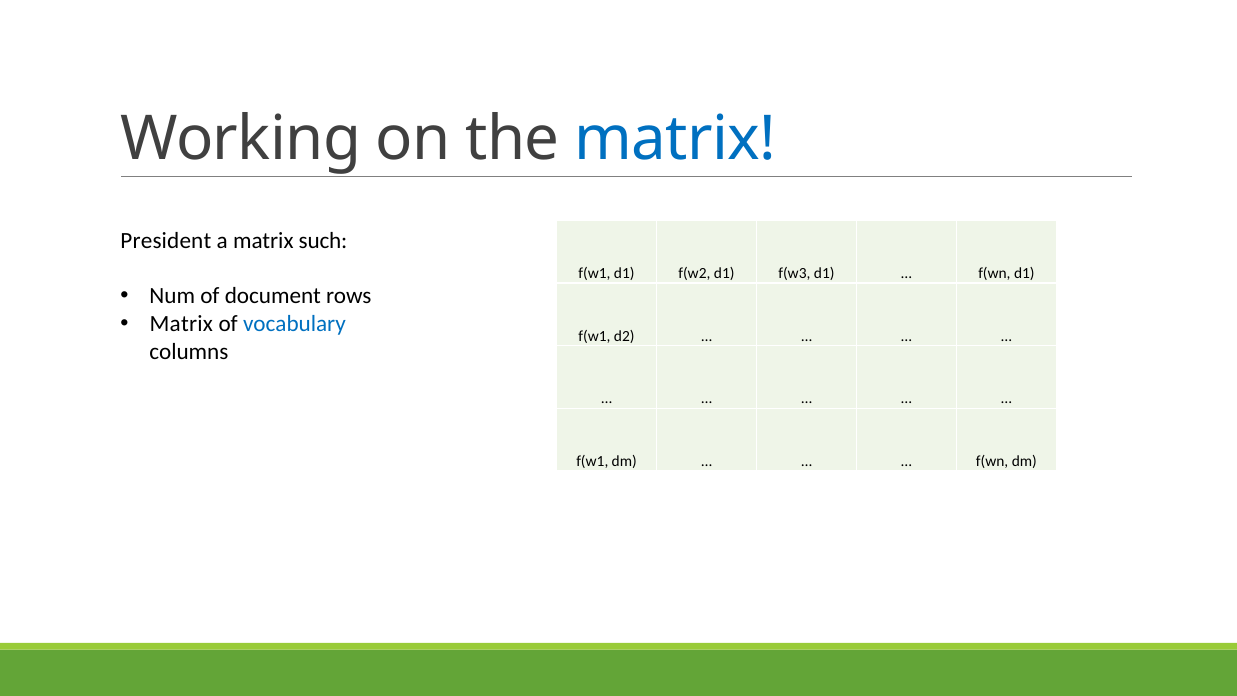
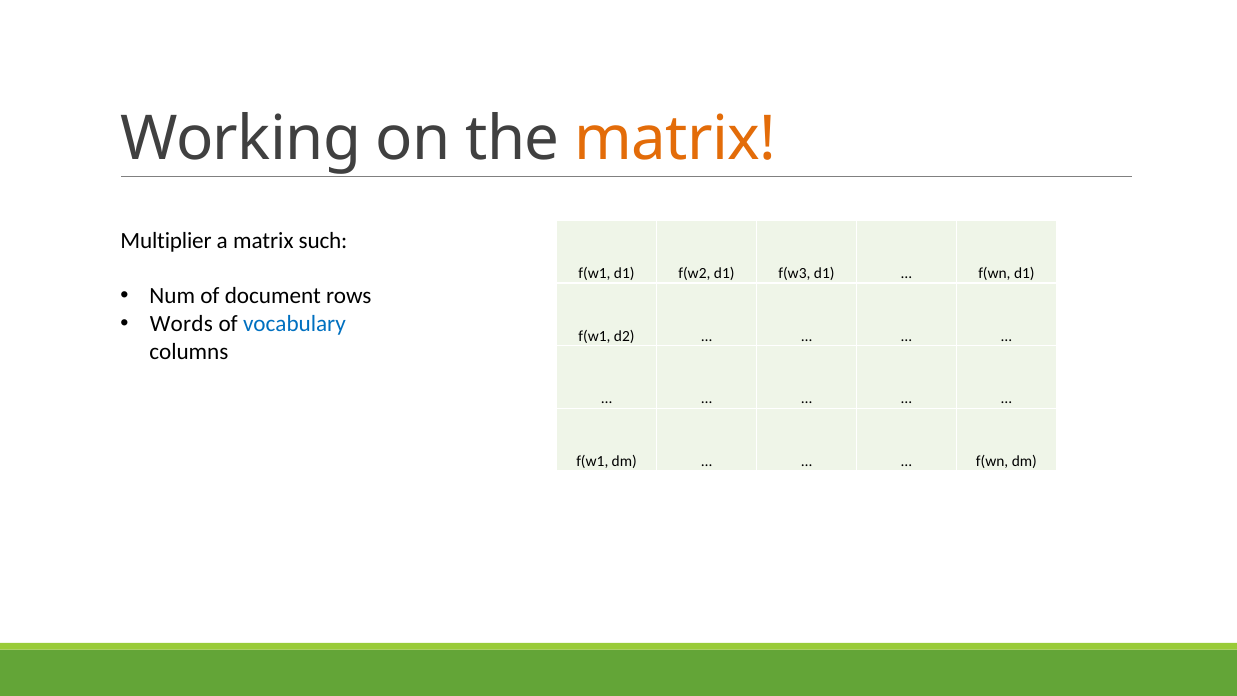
matrix colour: blue -> orange (675, 139)
President: President -> Multiplier (166, 240)
Matrix: Matrix -> Words (181, 324)
